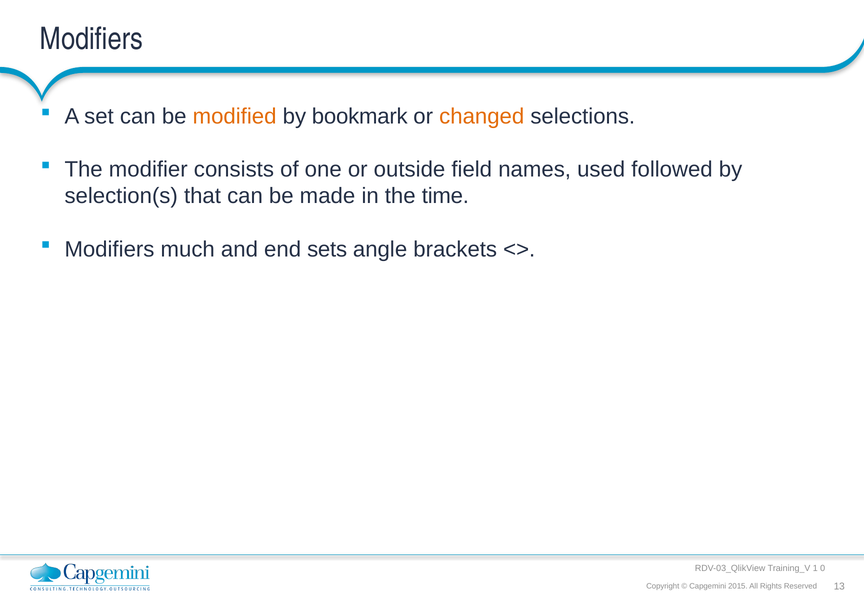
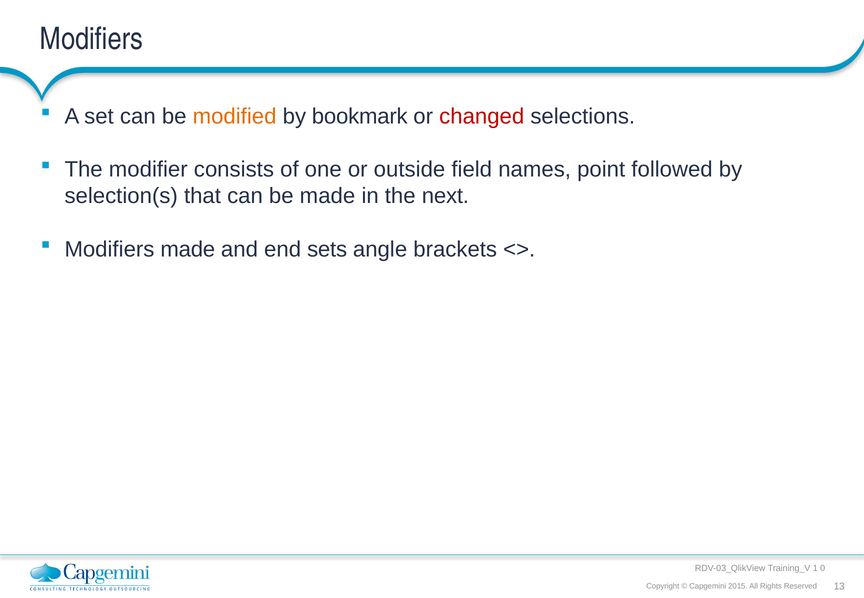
changed colour: orange -> red (482, 116)
used: used -> point (601, 170)
time: time -> next (445, 196)
Modifiers much: much -> made (188, 249)
